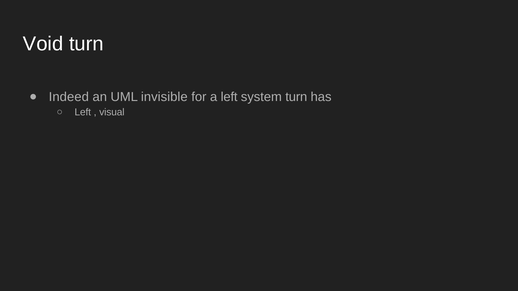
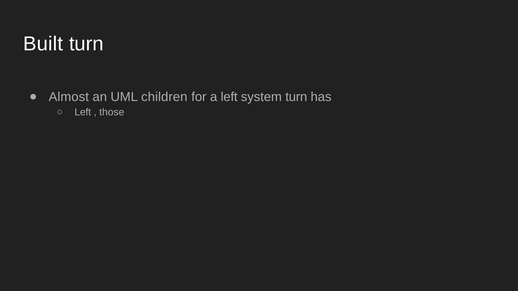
Void: Void -> Built (43, 44)
Indeed: Indeed -> Almost (69, 97)
invisible: invisible -> children (164, 97)
visual: visual -> those (112, 112)
